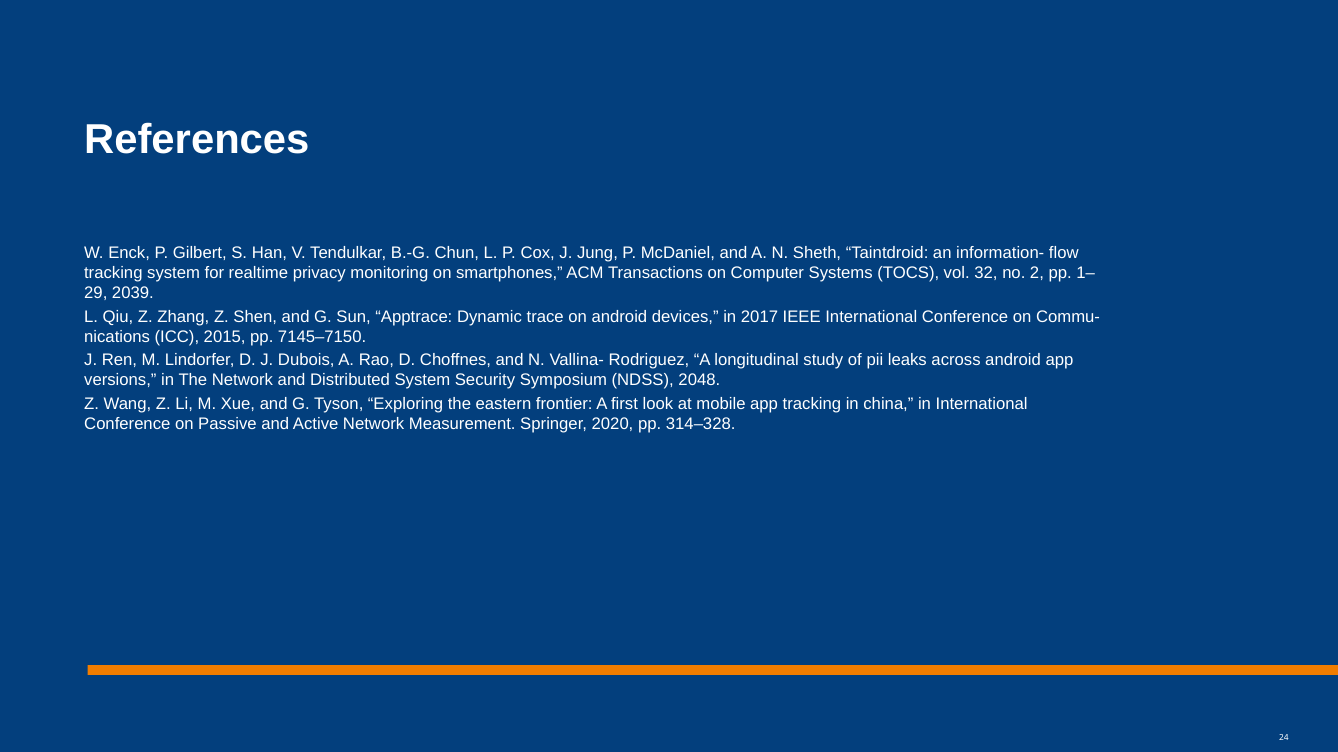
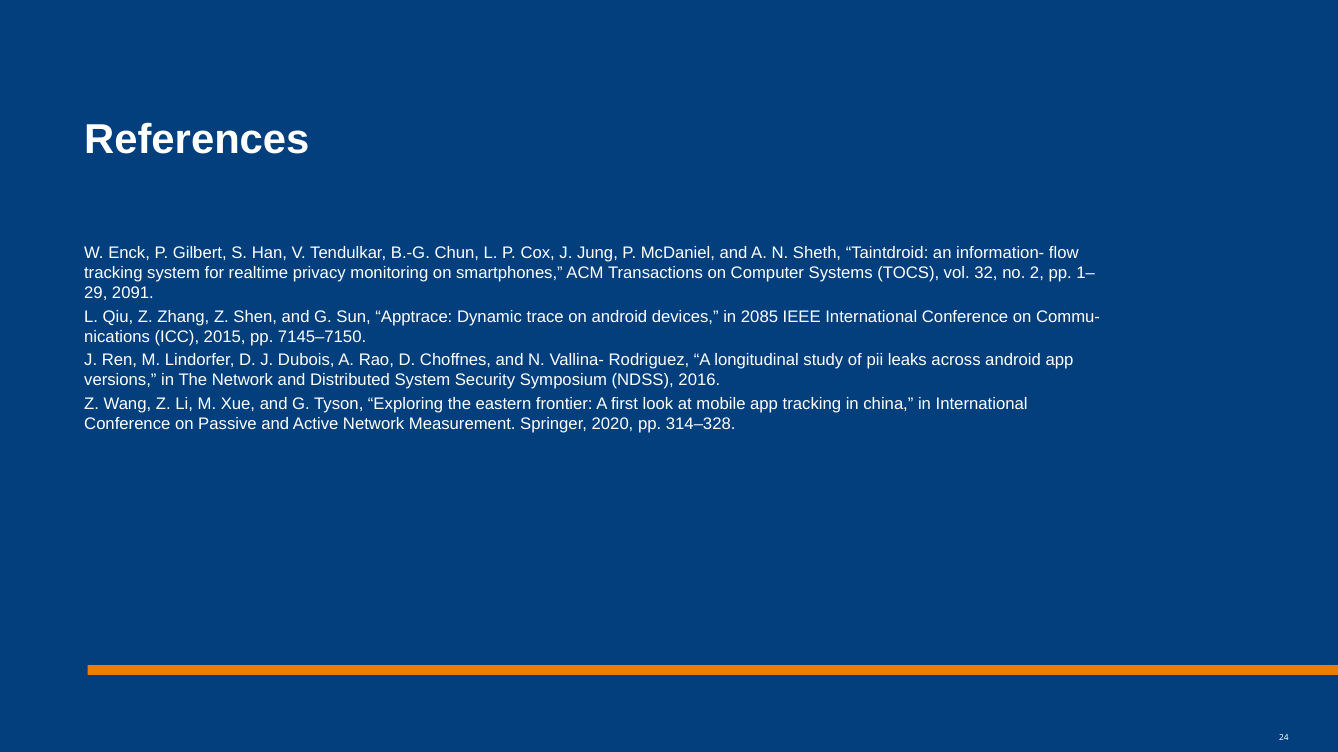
2039: 2039 -> 2091 (133, 293)
2017: 2017 -> 2085 (760, 317)
2048: 2048 -> 2016 (699, 380)
